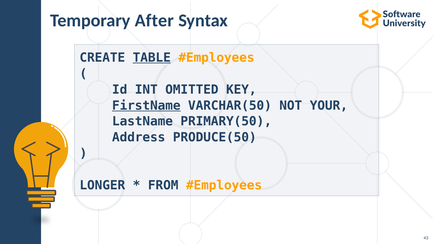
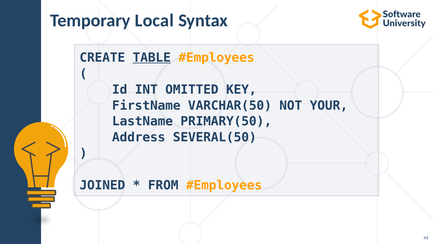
After: After -> Local (154, 21)
FirstName underline: present -> none (146, 106)
PRODUCE(50: PRODUCE(50 -> SEVERAL(50 (215, 137)
LONGER: LONGER -> JOINED (102, 185)
